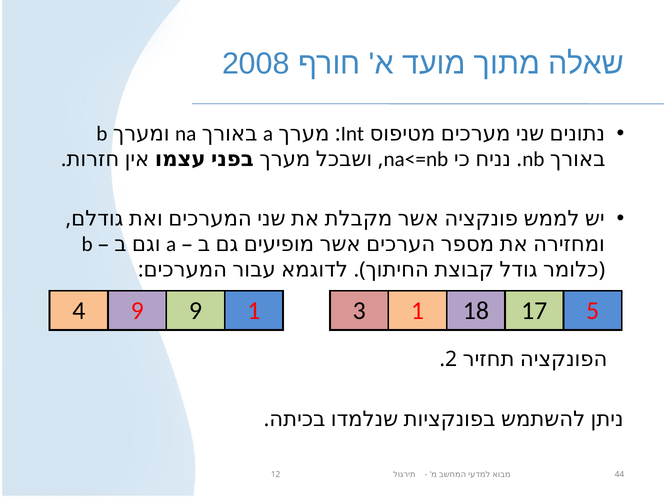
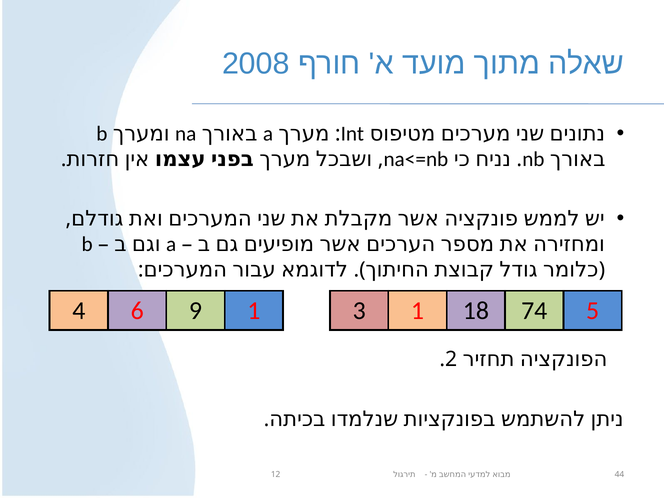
4 9: 9 -> 6 (137, 311)
17: 17 -> 74 (534, 311)
